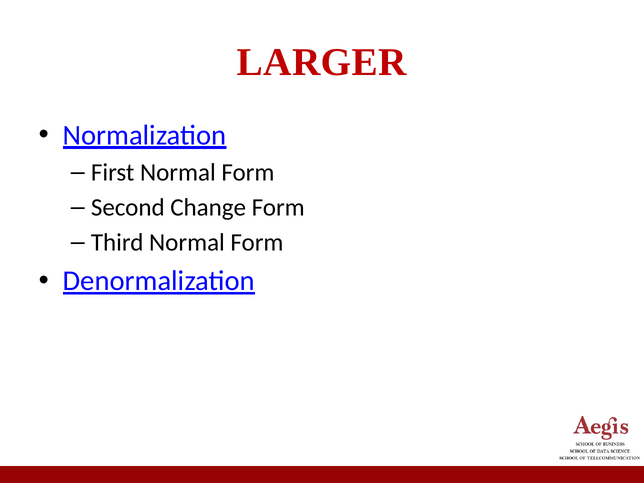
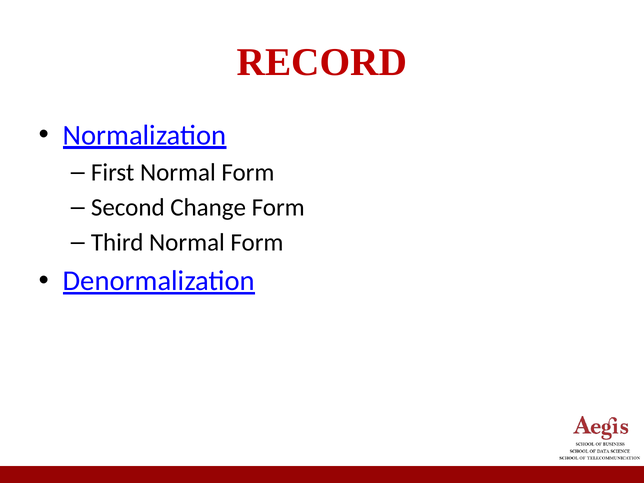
LARGER: LARGER -> RECORD (322, 62)
